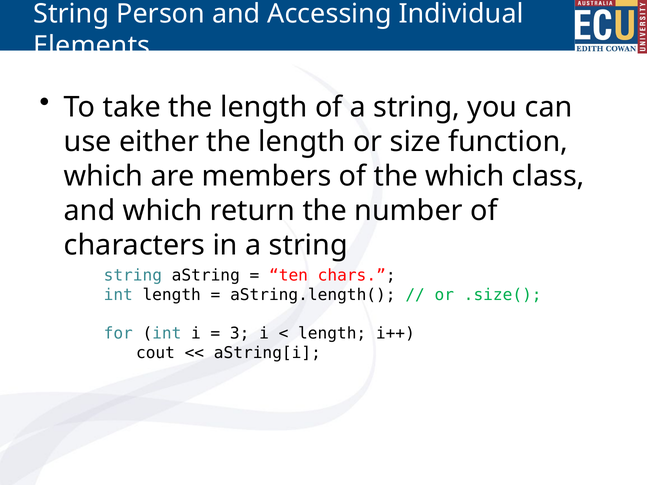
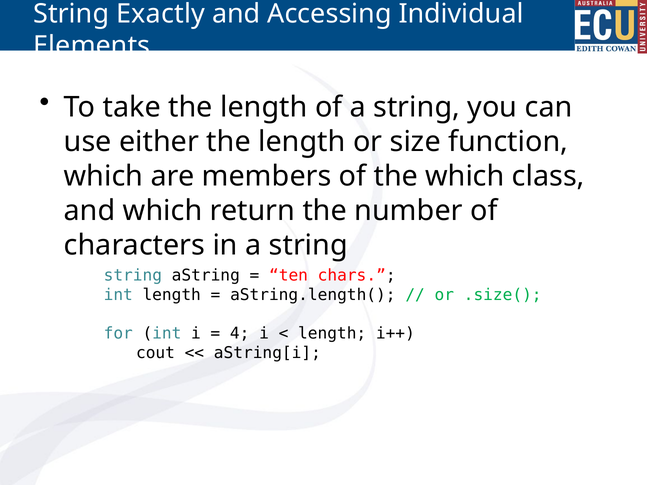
Person: Person -> Exactly (161, 14)
3: 3 -> 4 (240, 334)
